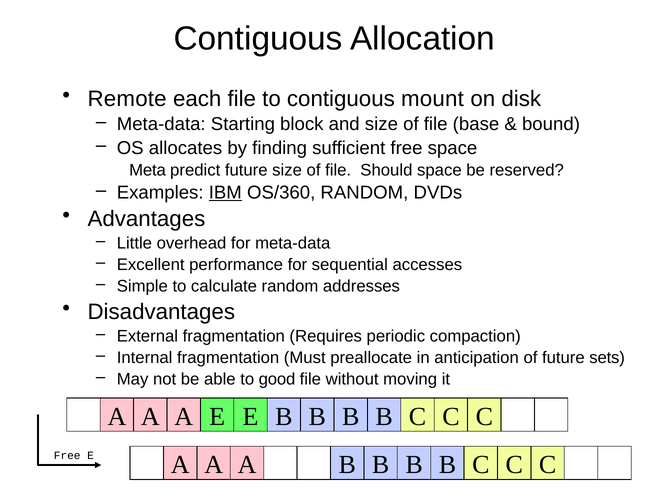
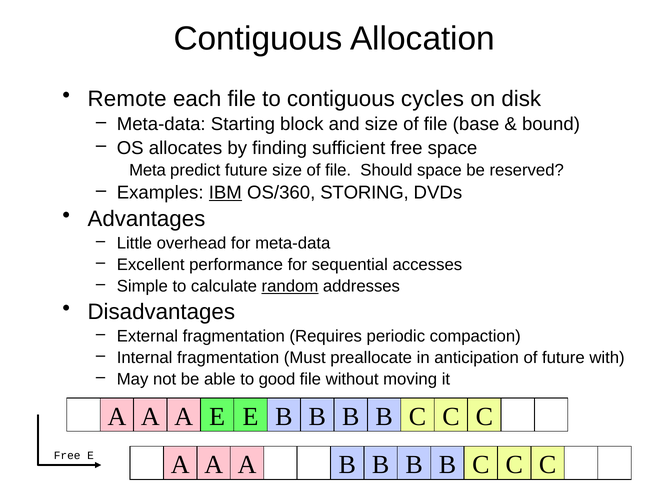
mount: mount -> cycles (432, 99)
OS/360 RANDOM: RANDOM -> STORING (365, 193)
random underline: none -> present (290, 286)
sets: sets -> with (607, 357)
